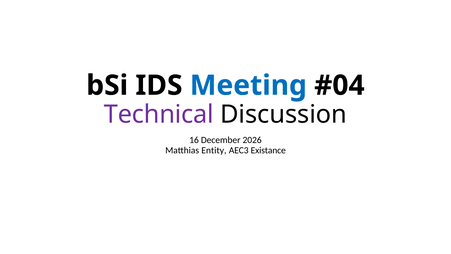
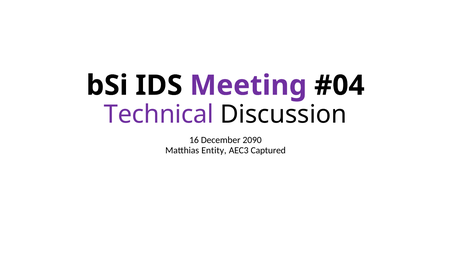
Meeting colour: blue -> purple (248, 85)
2026: 2026 -> 2090 (252, 140)
Existance: Existance -> Captured (268, 150)
